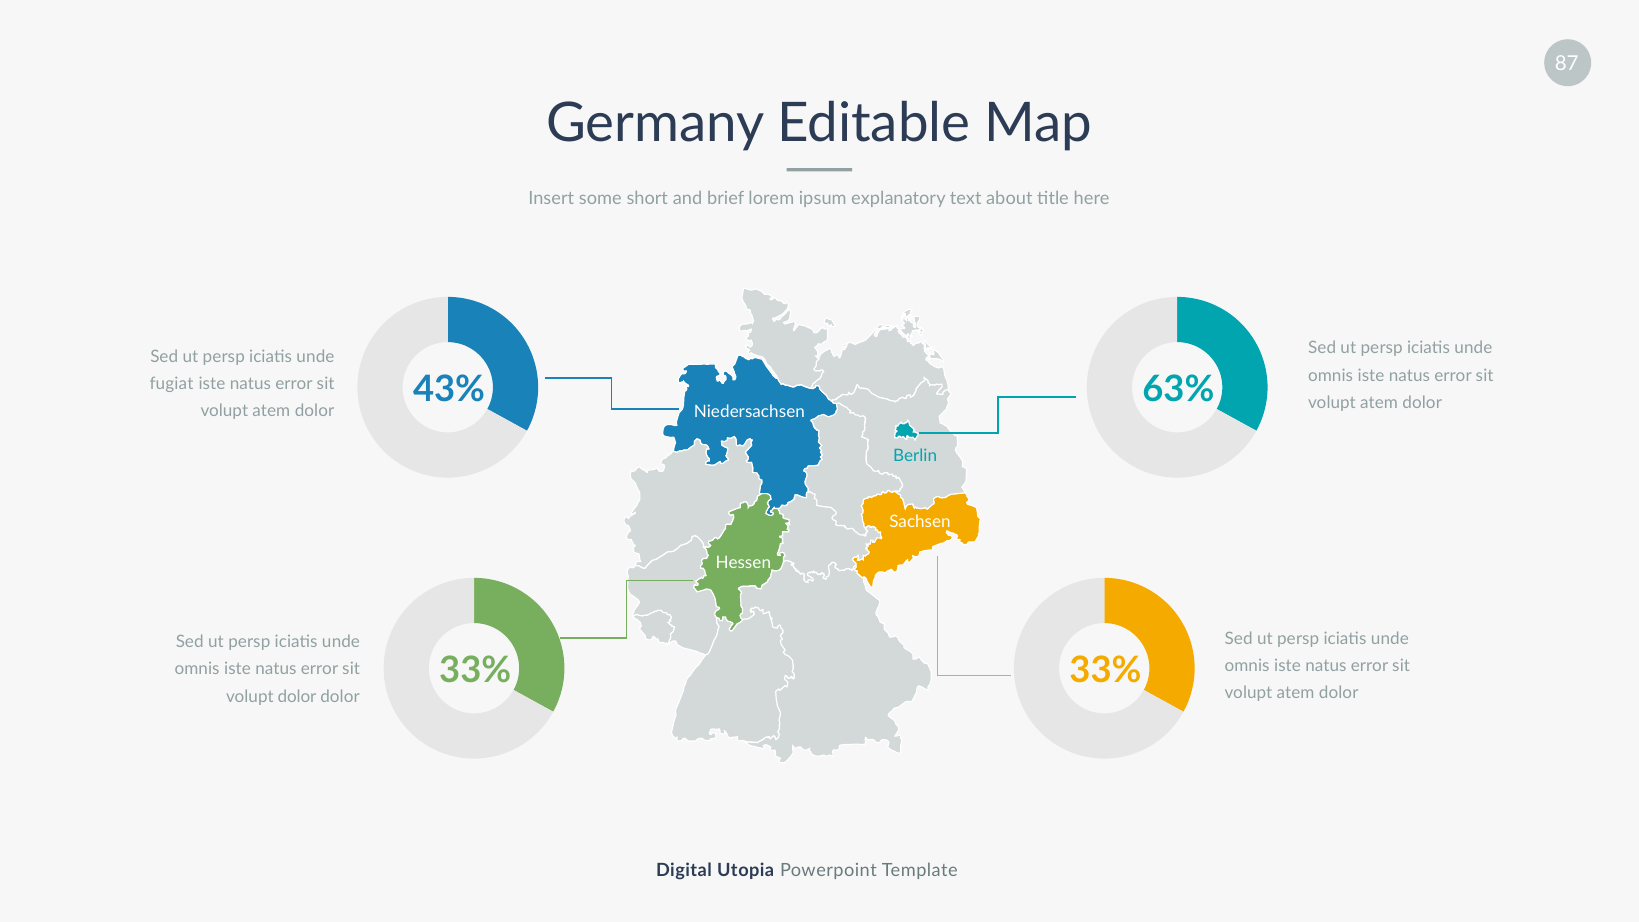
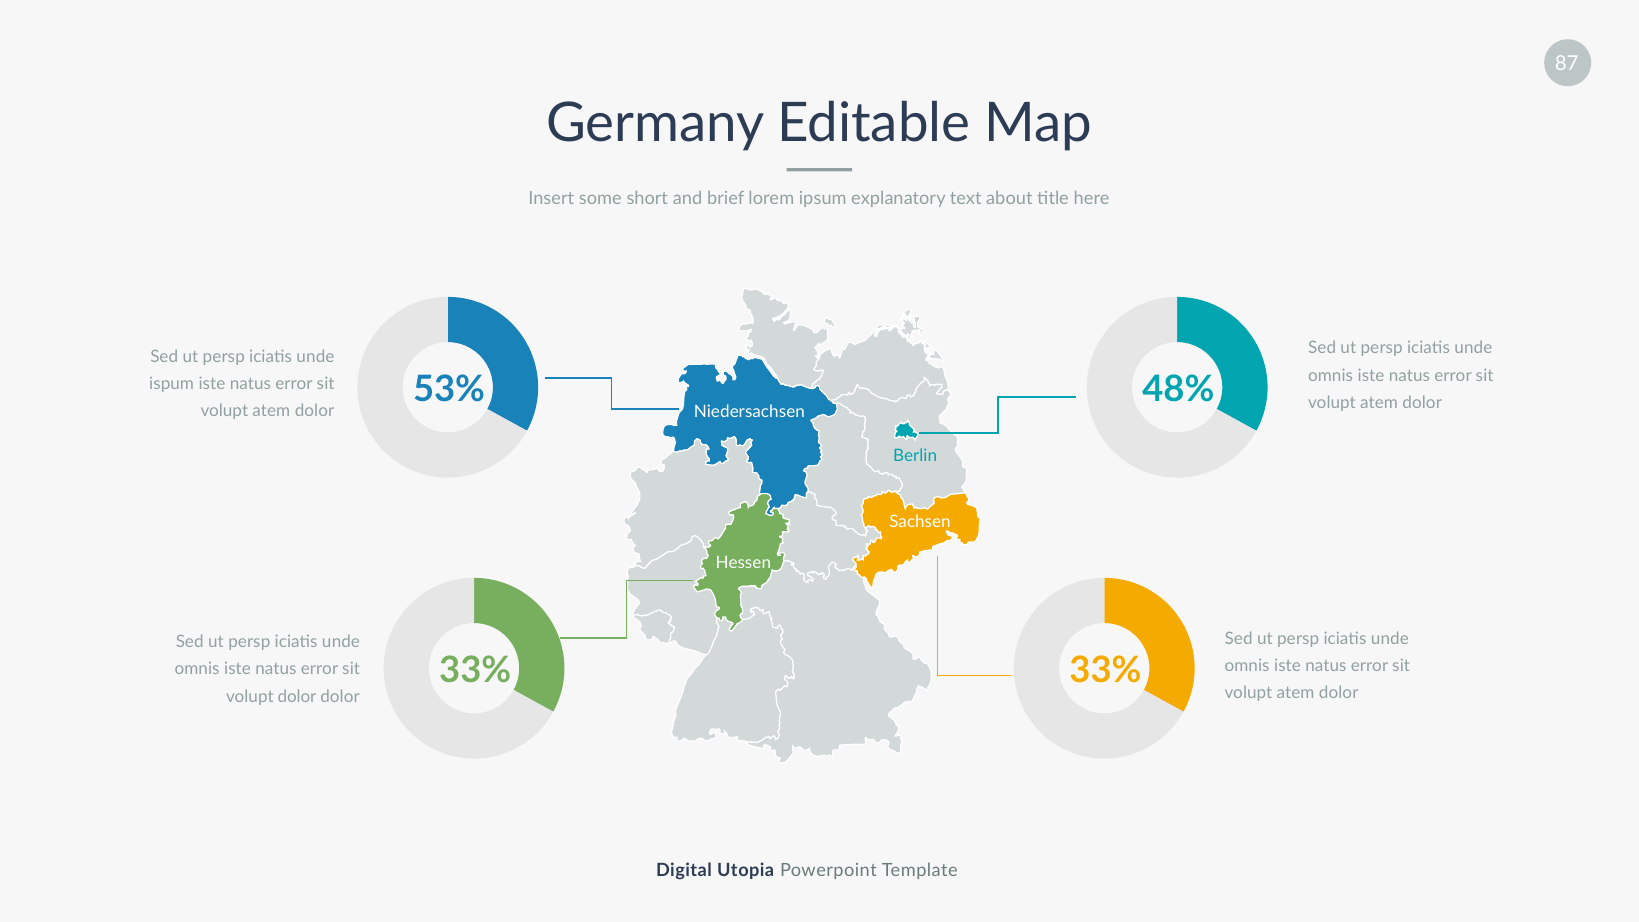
43%: 43% -> 53% (449, 390)
63%: 63% -> 48% (1178, 390)
fugiat: fugiat -> ispum (172, 384)
